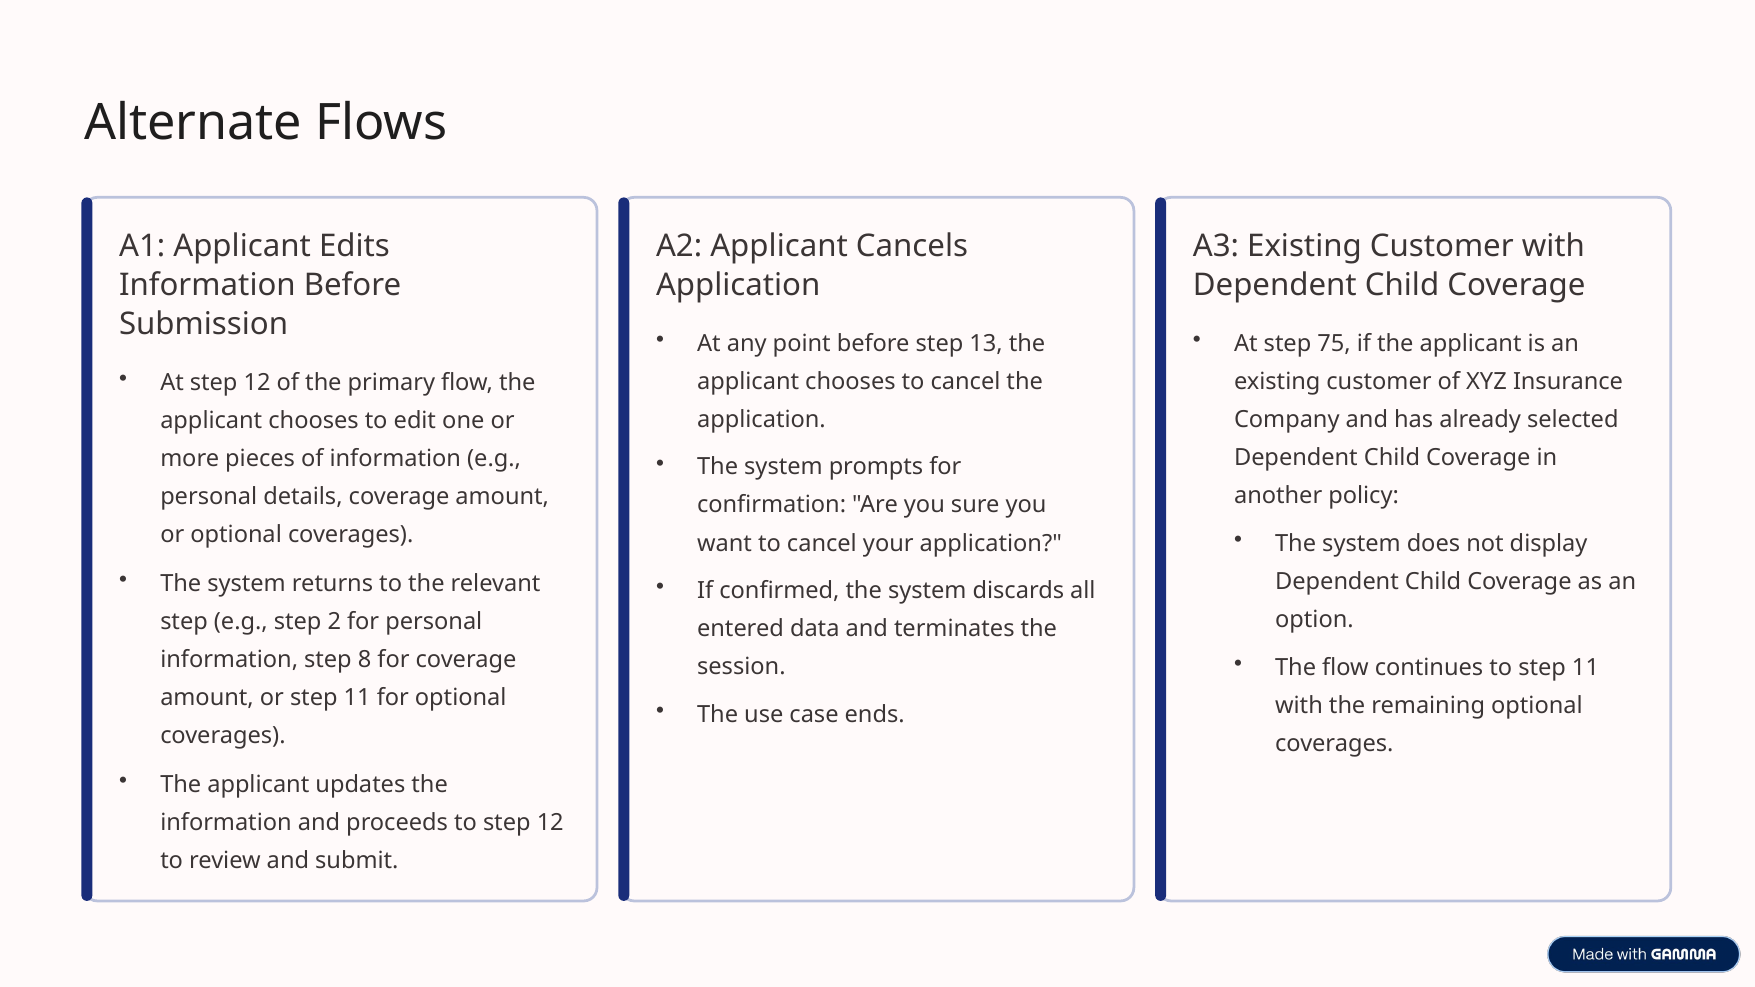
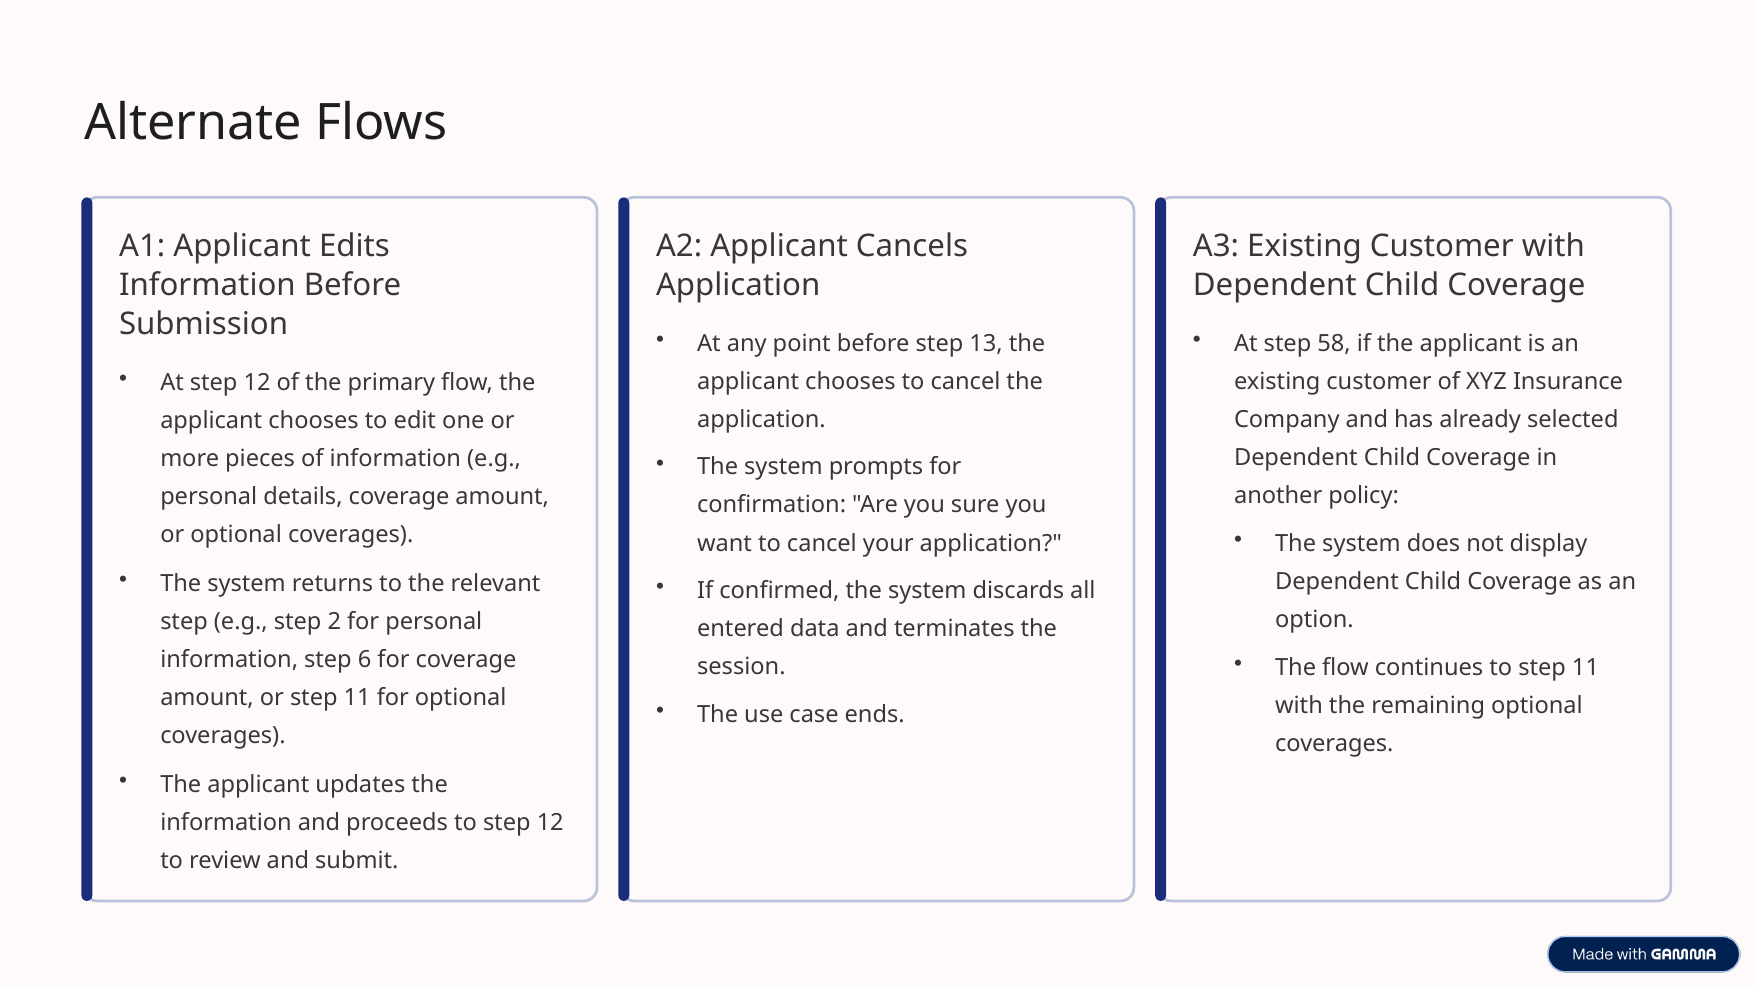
75: 75 -> 58 (1334, 343)
8: 8 -> 6 (365, 660)
